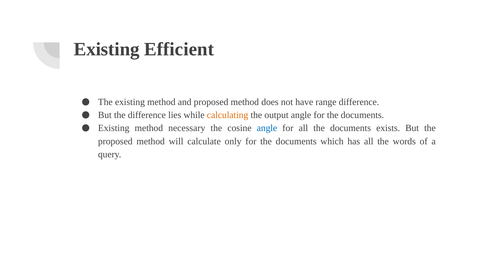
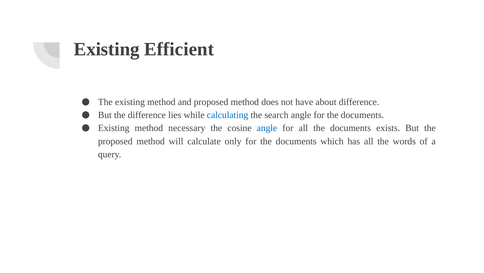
range: range -> about (326, 102)
calculating colour: orange -> blue (228, 115)
output: output -> search (276, 115)
